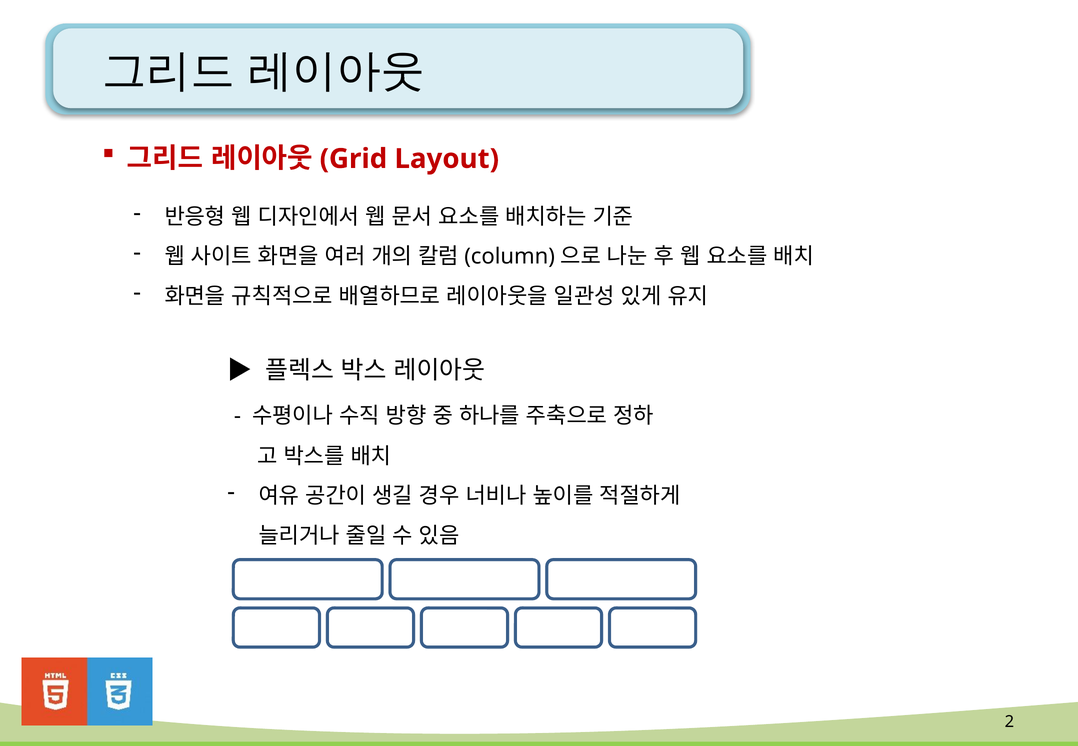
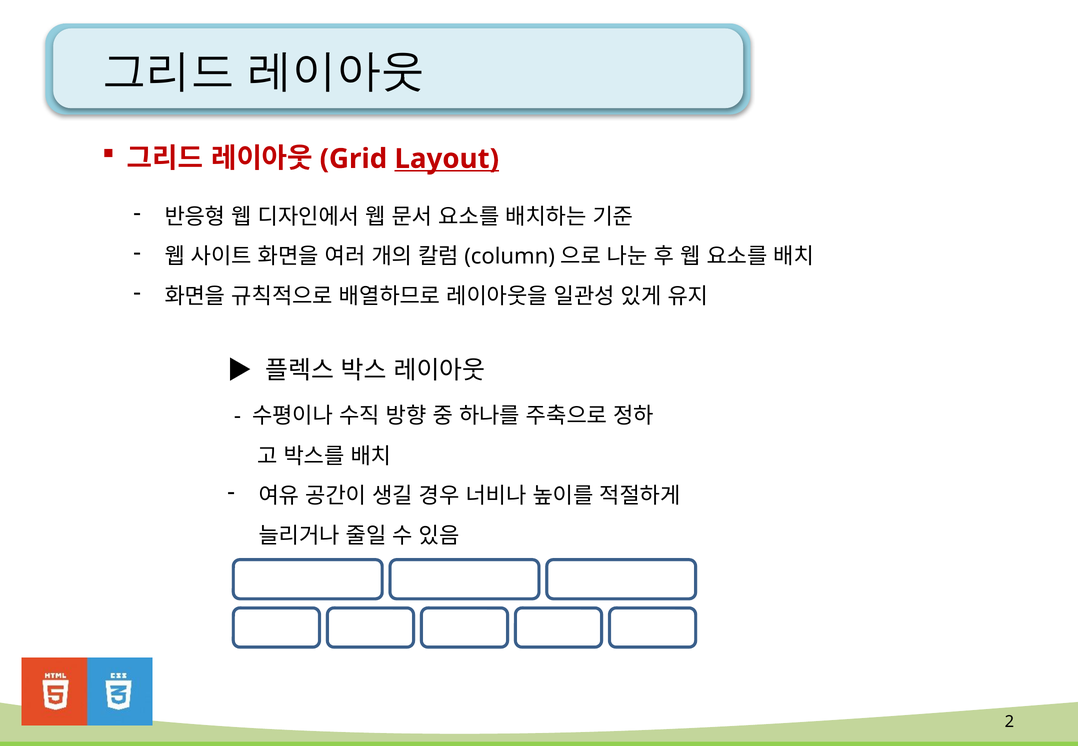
Layout underline: none -> present (447, 159)
